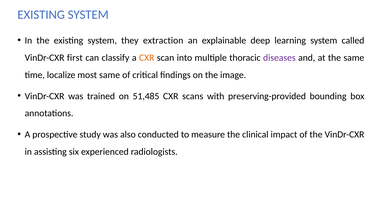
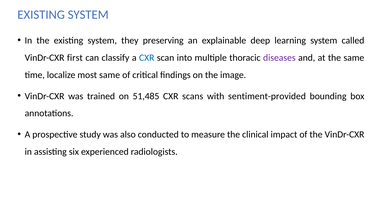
extraction: extraction -> preserving (163, 41)
CXR colour: orange -> blue (147, 58)
preserving-provided: preserving-provided -> sentiment-provided (267, 96)
